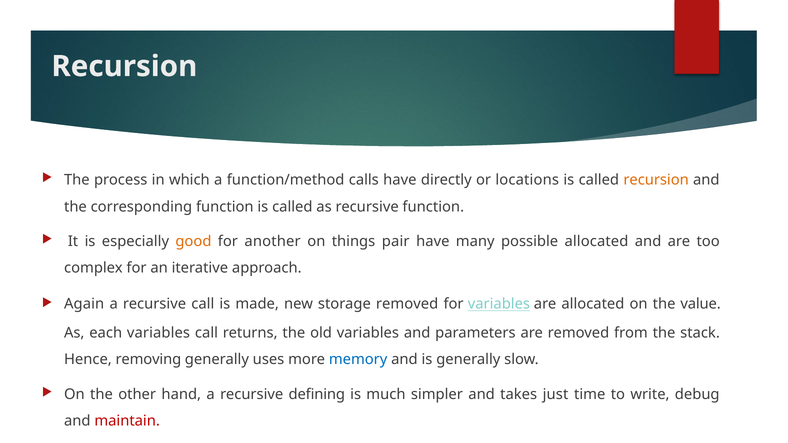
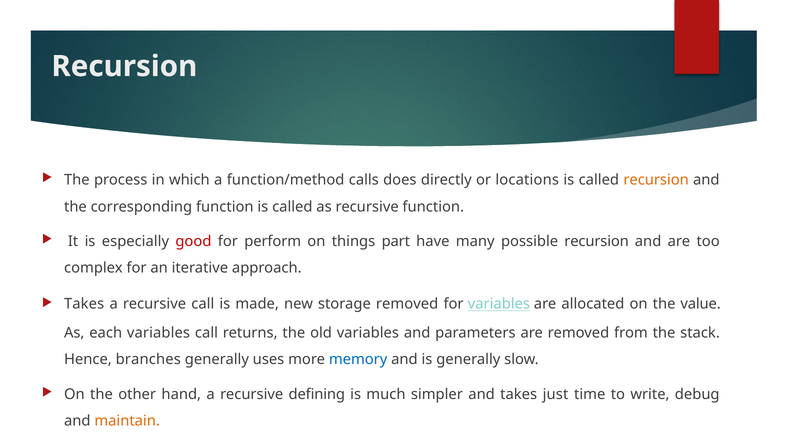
calls have: have -> does (400, 180)
good colour: orange -> red (193, 242)
another: another -> perform (273, 242)
pair: pair -> part (396, 242)
possible allocated: allocated -> recursion (597, 242)
Again: Again -> Takes (84, 304)
removing: removing -> branches (148, 360)
maintain colour: red -> orange (127, 421)
